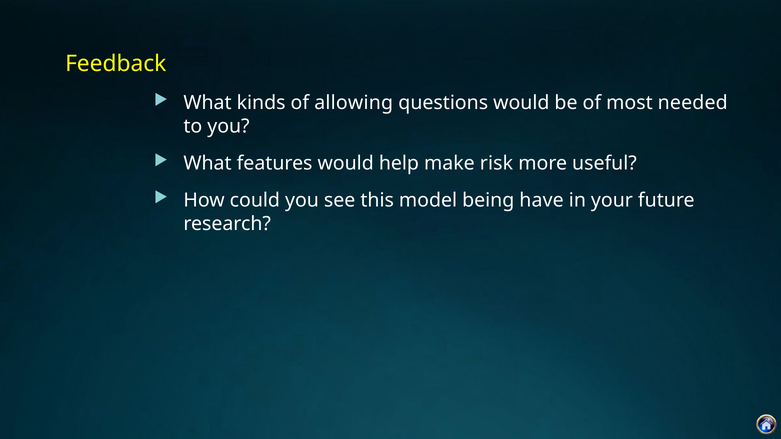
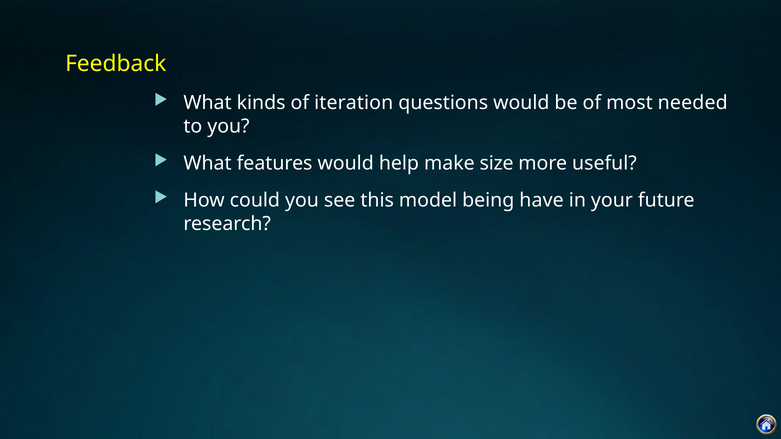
allowing: allowing -> iteration (354, 103)
risk: risk -> size (497, 163)
